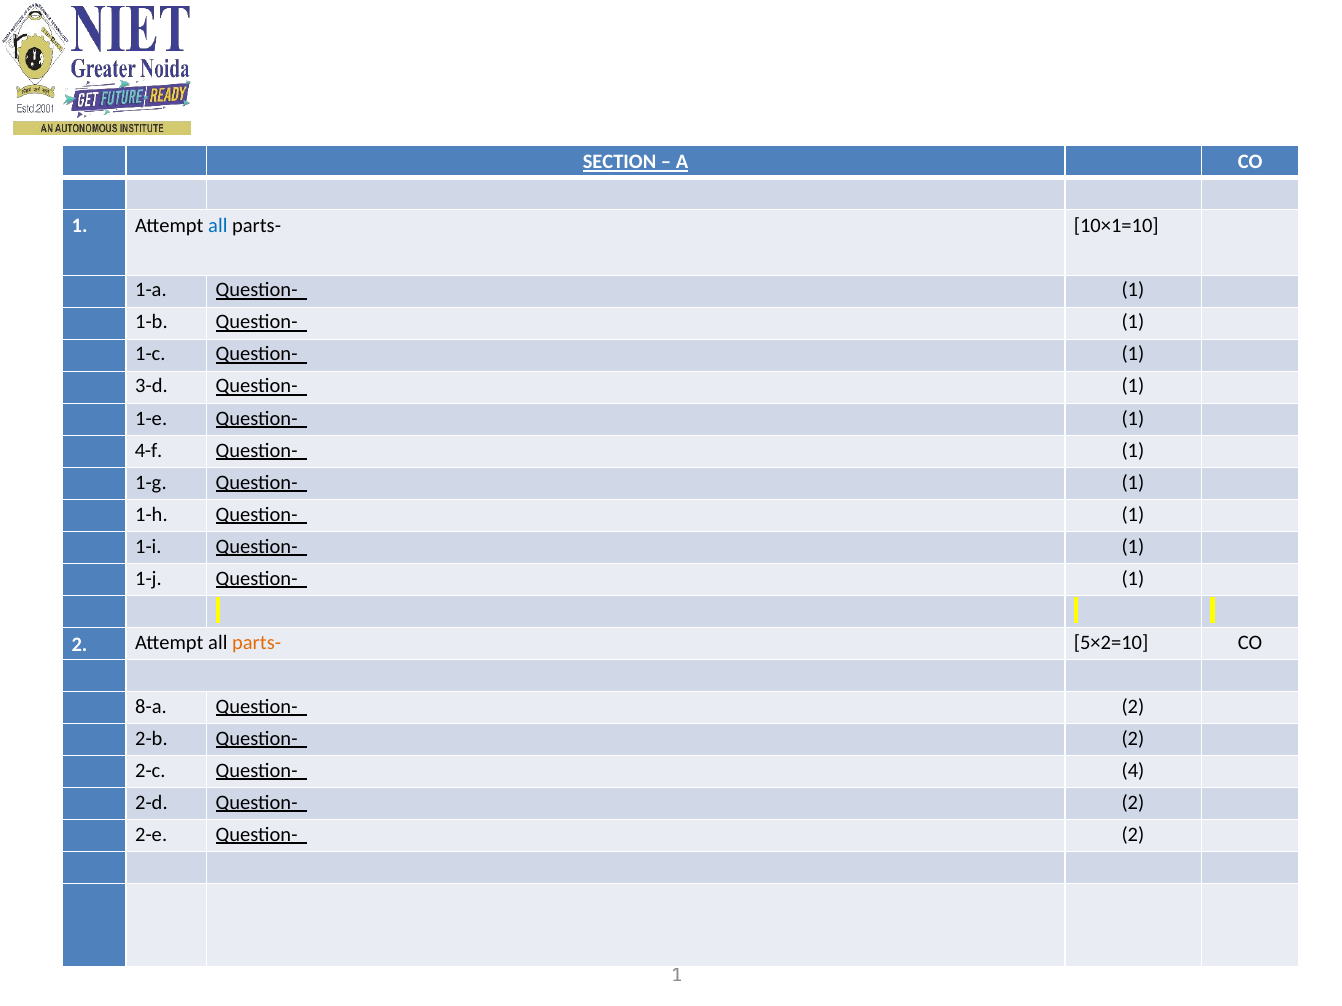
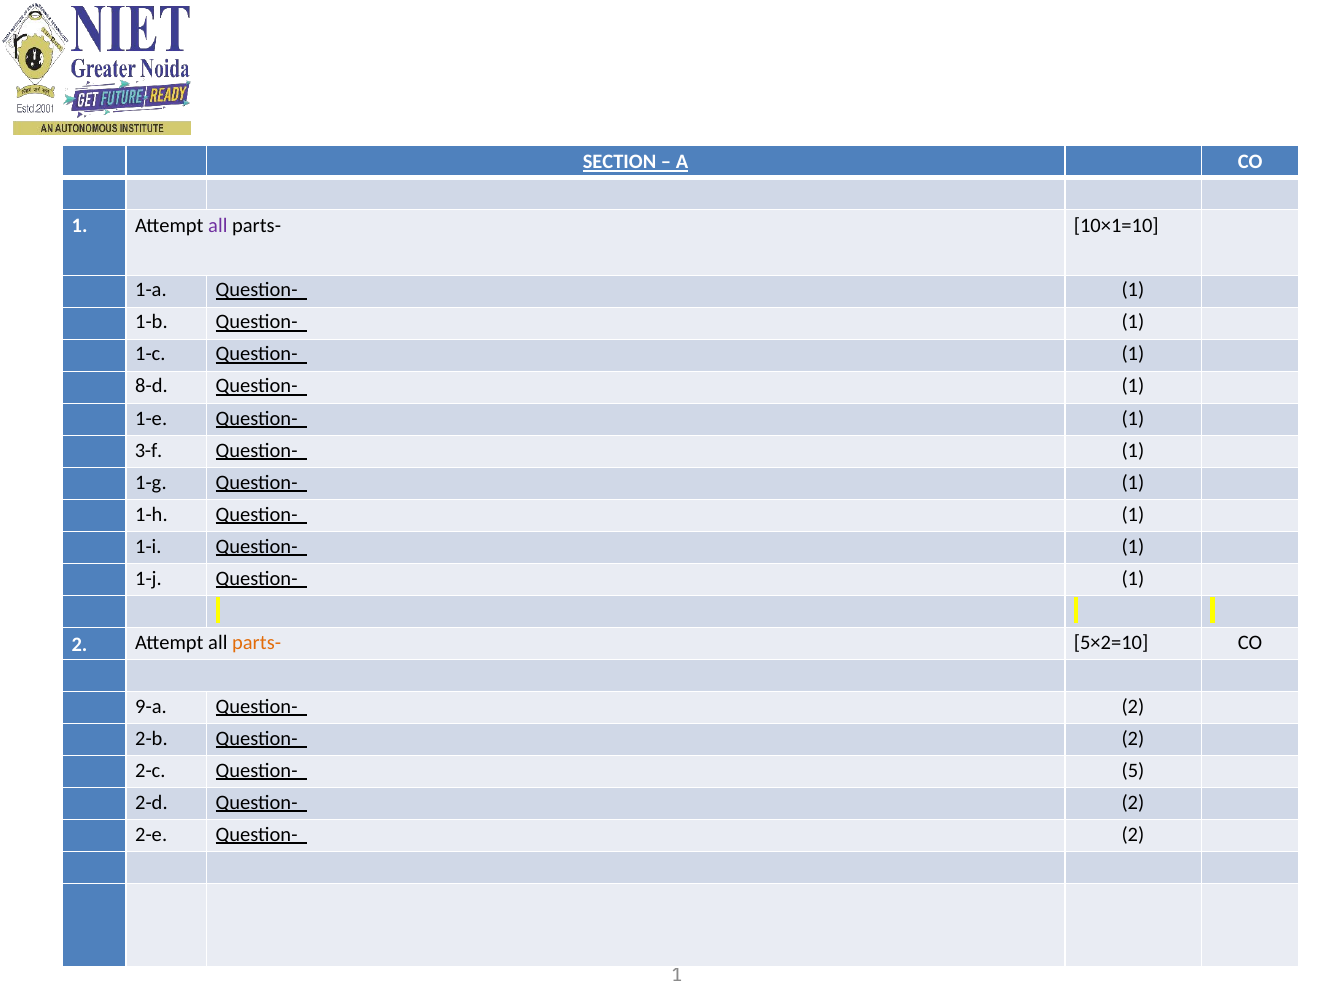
all colour: blue -> purple (218, 226)
3-d: 3-d -> 8-d (152, 386)
4-f: 4-f -> 3-f (149, 450)
8-a: 8-a -> 9-a (151, 707)
4: 4 -> 5 (1133, 771)
